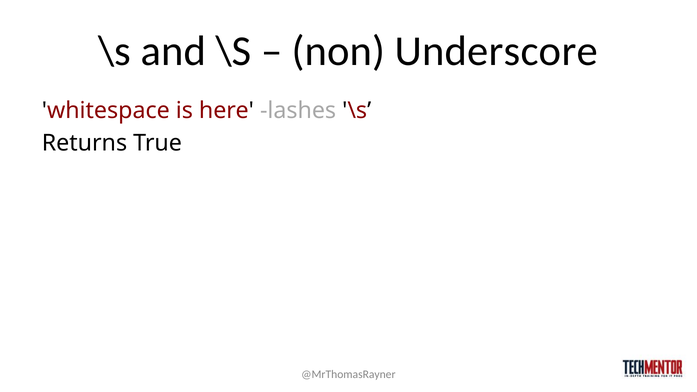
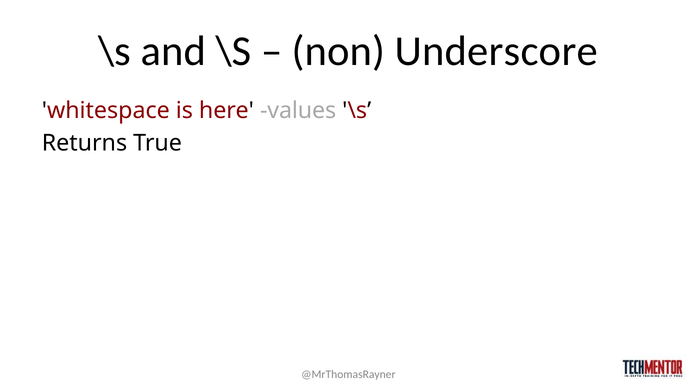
lashes: lashes -> values (298, 111)
